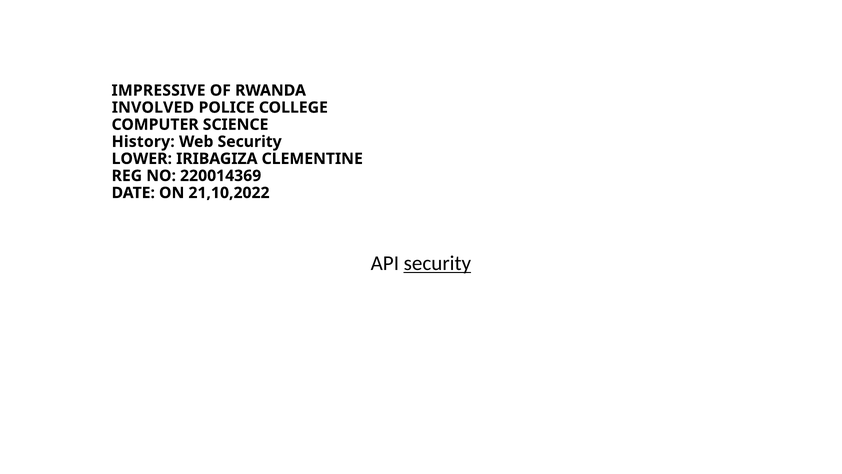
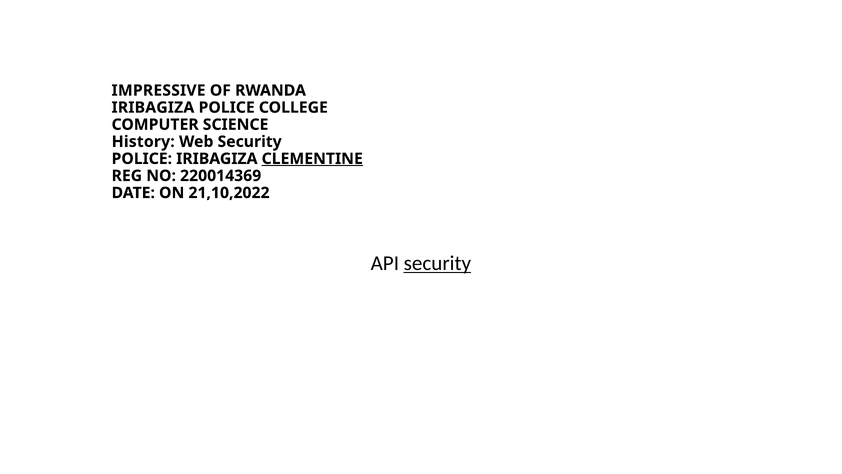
INVOLVED: INVOLVED -> IRIBAGIZA (153, 107)
LOWER: LOWER -> POLICE (142, 159)
CLEMENTINE underline: none -> present (312, 159)
